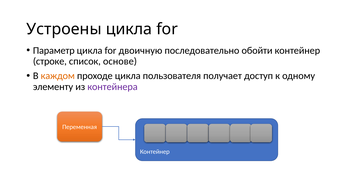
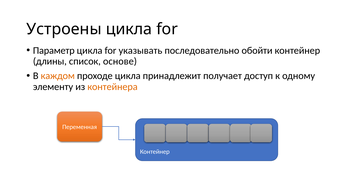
двоичную: двоичную -> указывать (140, 51)
строке: строке -> длины (50, 61)
пользователя: пользователя -> принадлежит (172, 76)
контейнера colour: purple -> orange (112, 87)
